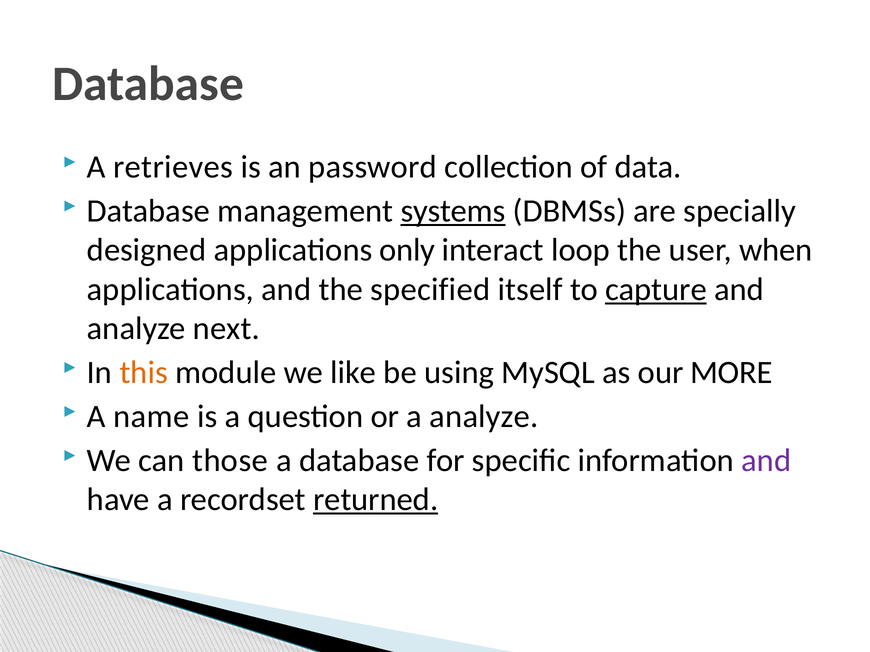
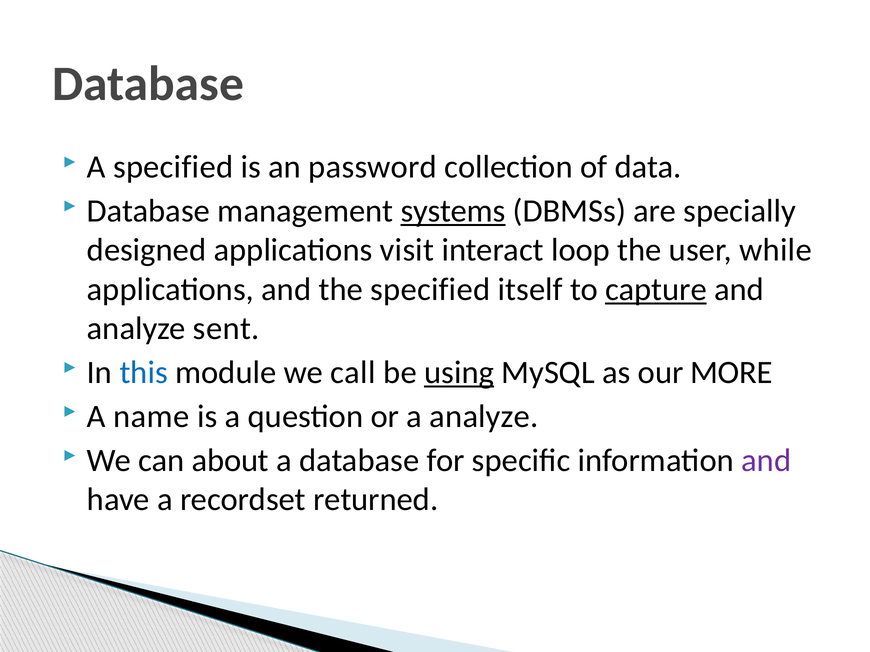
A retrieves: retrieves -> specified (173, 167)
only: only -> visit (407, 250)
when: when -> while (776, 250)
next: next -> sent (226, 329)
this colour: orange -> blue (144, 373)
like: like -> call (353, 373)
using underline: none -> present (459, 373)
those: those -> about (230, 461)
returned underline: present -> none (376, 500)
